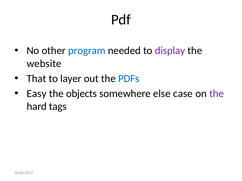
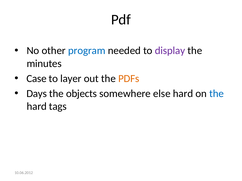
website: website -> minutes (44, 64)
That: That -> Case (37, 79)
PDFs colour: blue -> orange (129, 79)
Easy: Easy -> Days (37, 94)
else case: case -> hard (183, 94)
the colour: purple -> blue (217, 94)
